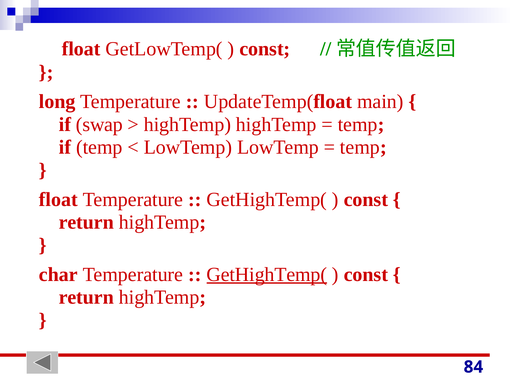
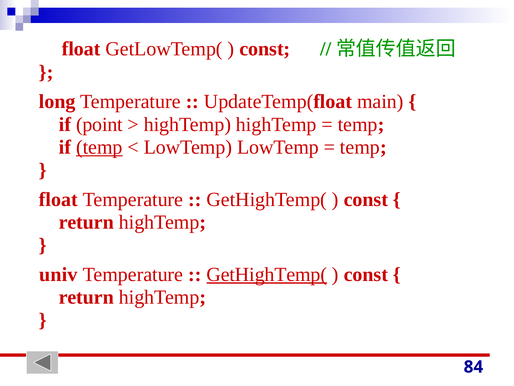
swap: swap -> point (99, 124)
temp underline: none -> present (99, 147)
char: char -> univ (58, 274)
